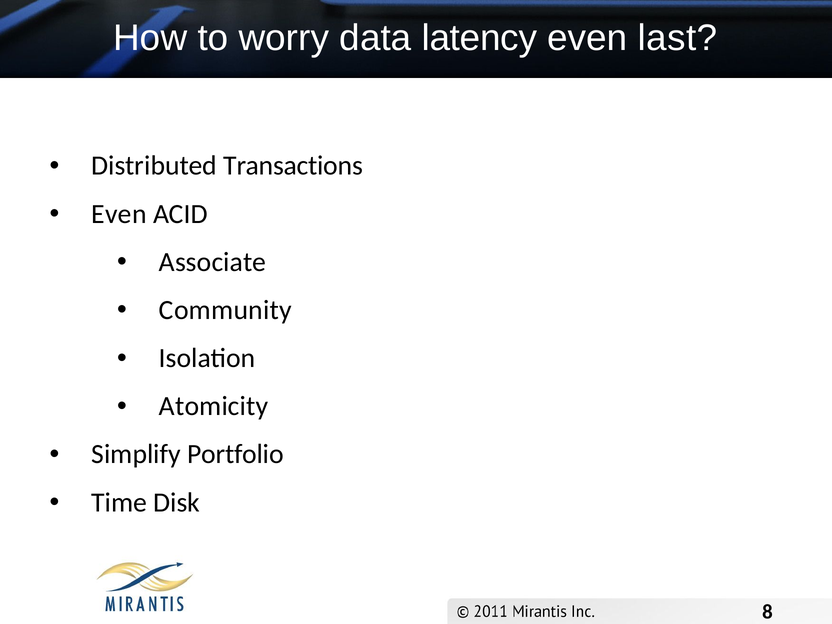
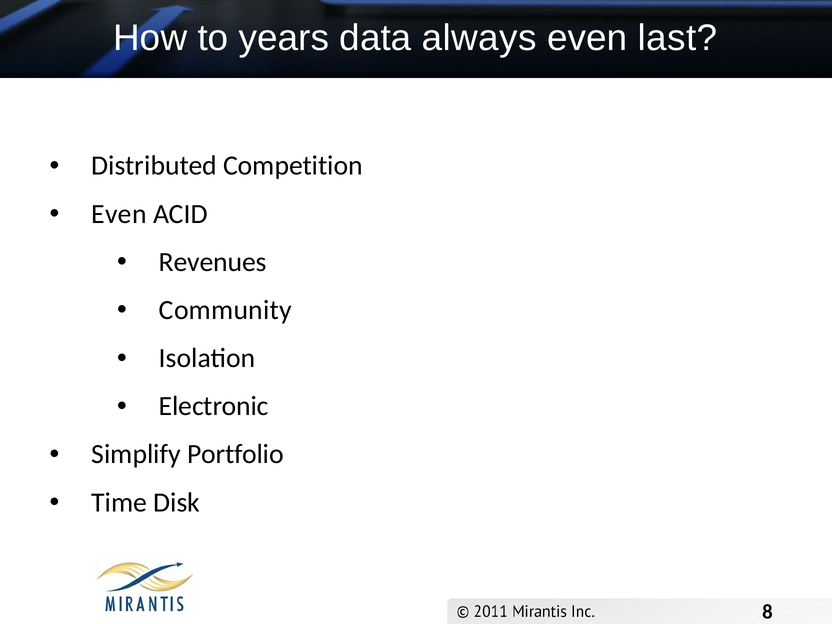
worry: worry -> years (284, 38)
latency: latency -> always (479, 38)
Transactions: Transactions -> Competition (293, 166)
Associate: Associate -> Revenues (213, 262)
Atomicity: Atomicity -> Electronic (214, 406)
